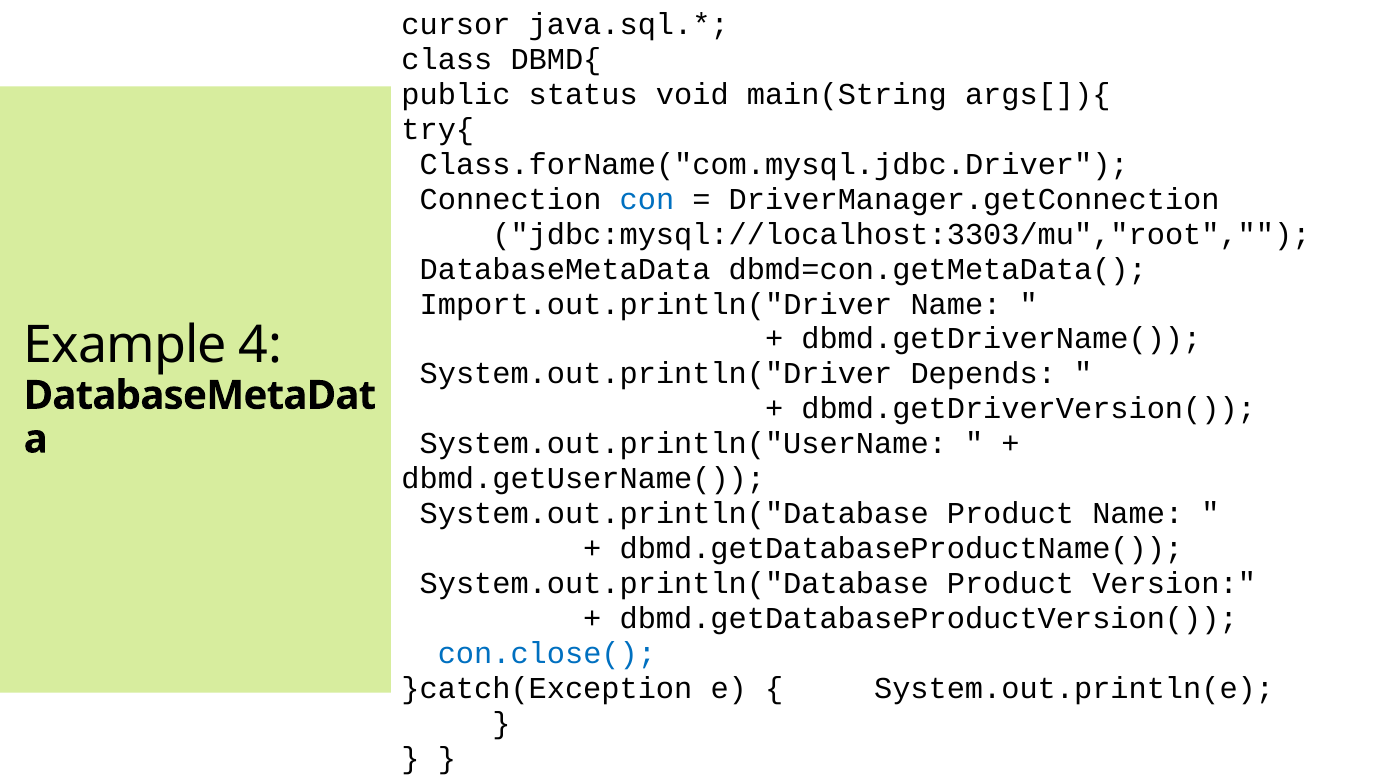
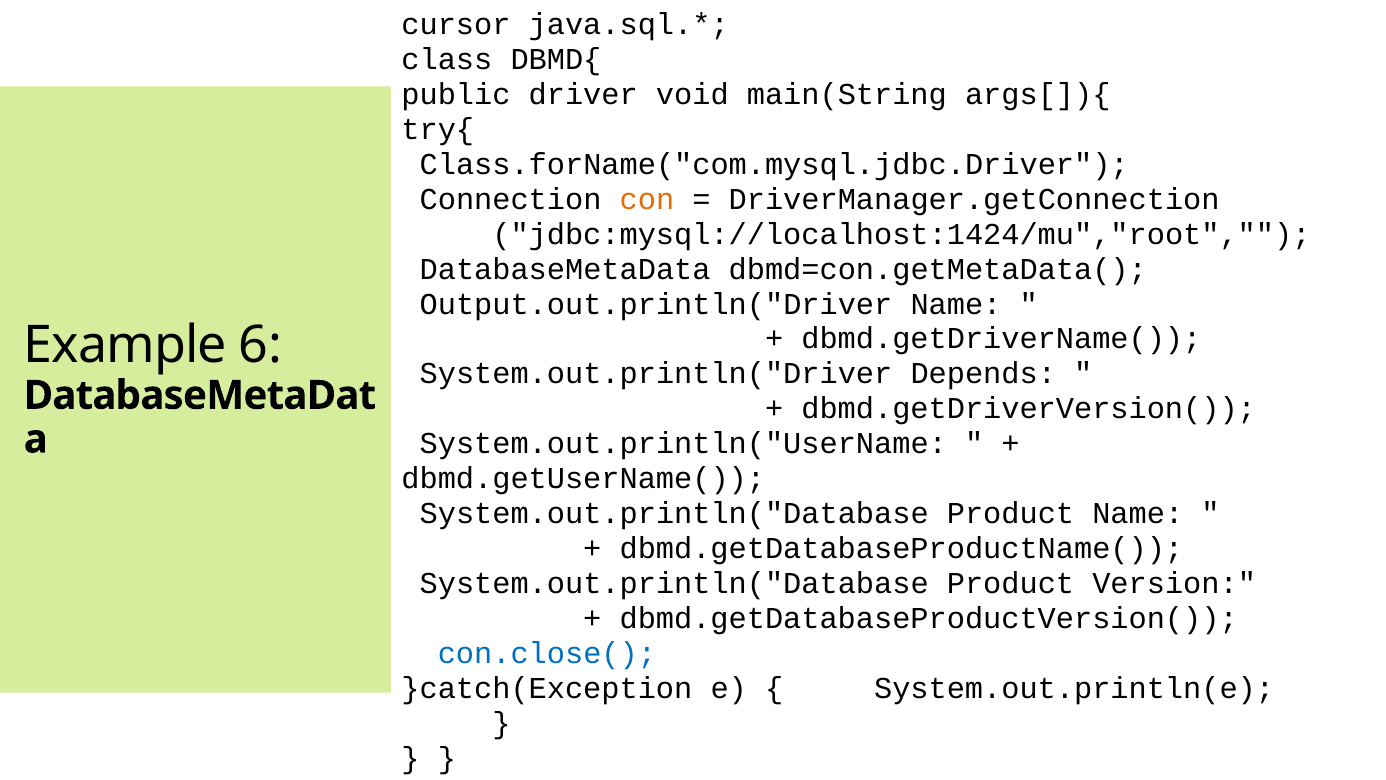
status: status -> driver (583, 94)
con colour: blue -> orange (647, 199)
jdbc:mysql://localhost:3303/mu","root: jdbc:mysql://localhost:3303/mu","root -> jdbc:mysql://localhost:1424/mu","root (901, 234)
Import.out.println("Driver: Import.out.println("Driver -> Output.out.println("Driver (656, 304)
4: 4 -> 6 (261, 345)
